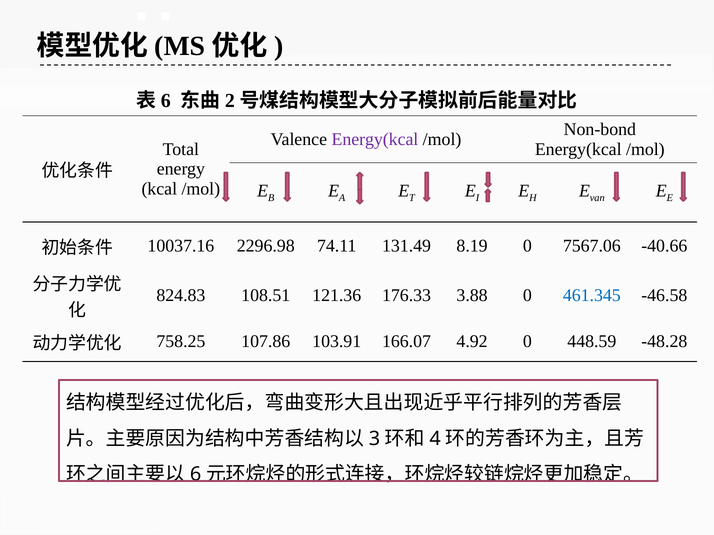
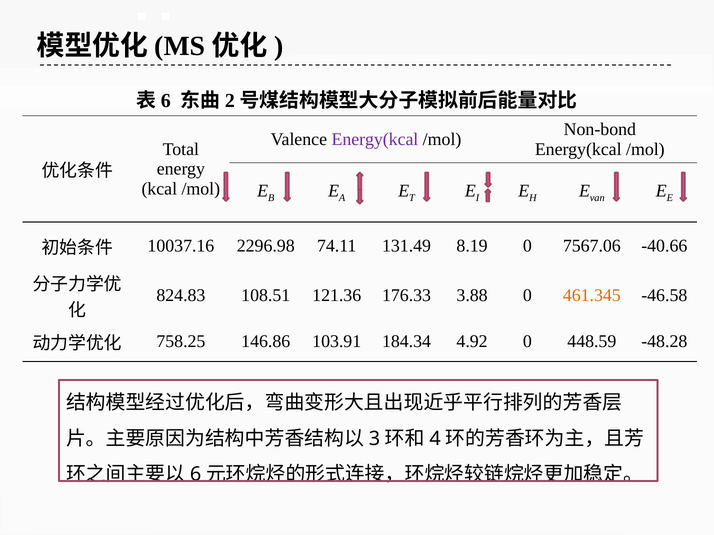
461.345 colour: blue -> orange (592, 296)
107.86: 107.86 -> 146.86 (266, 342)
166.07: 166.07 -> 184.34 (407, 342)
